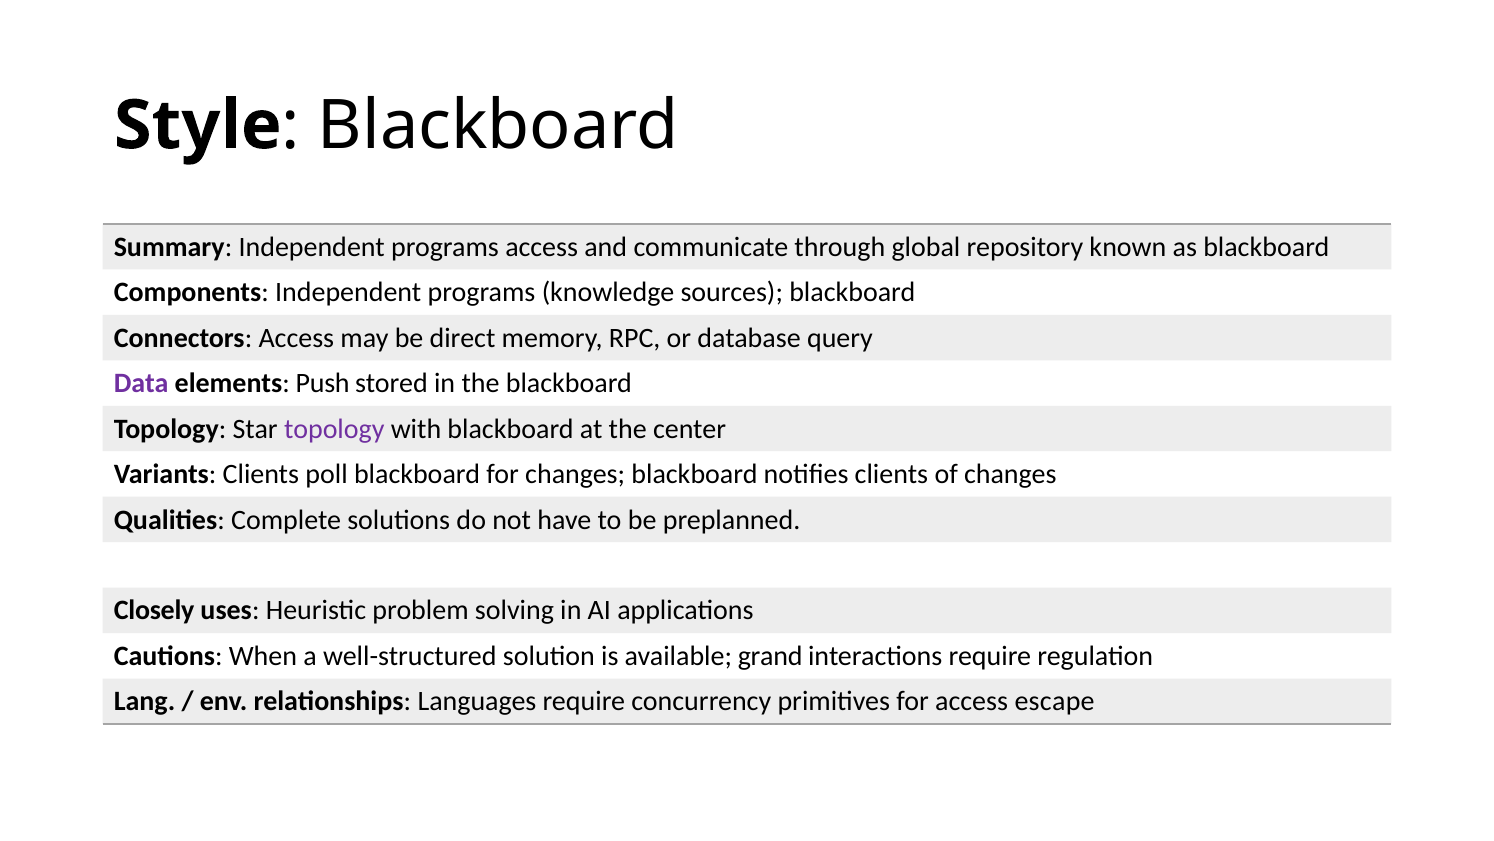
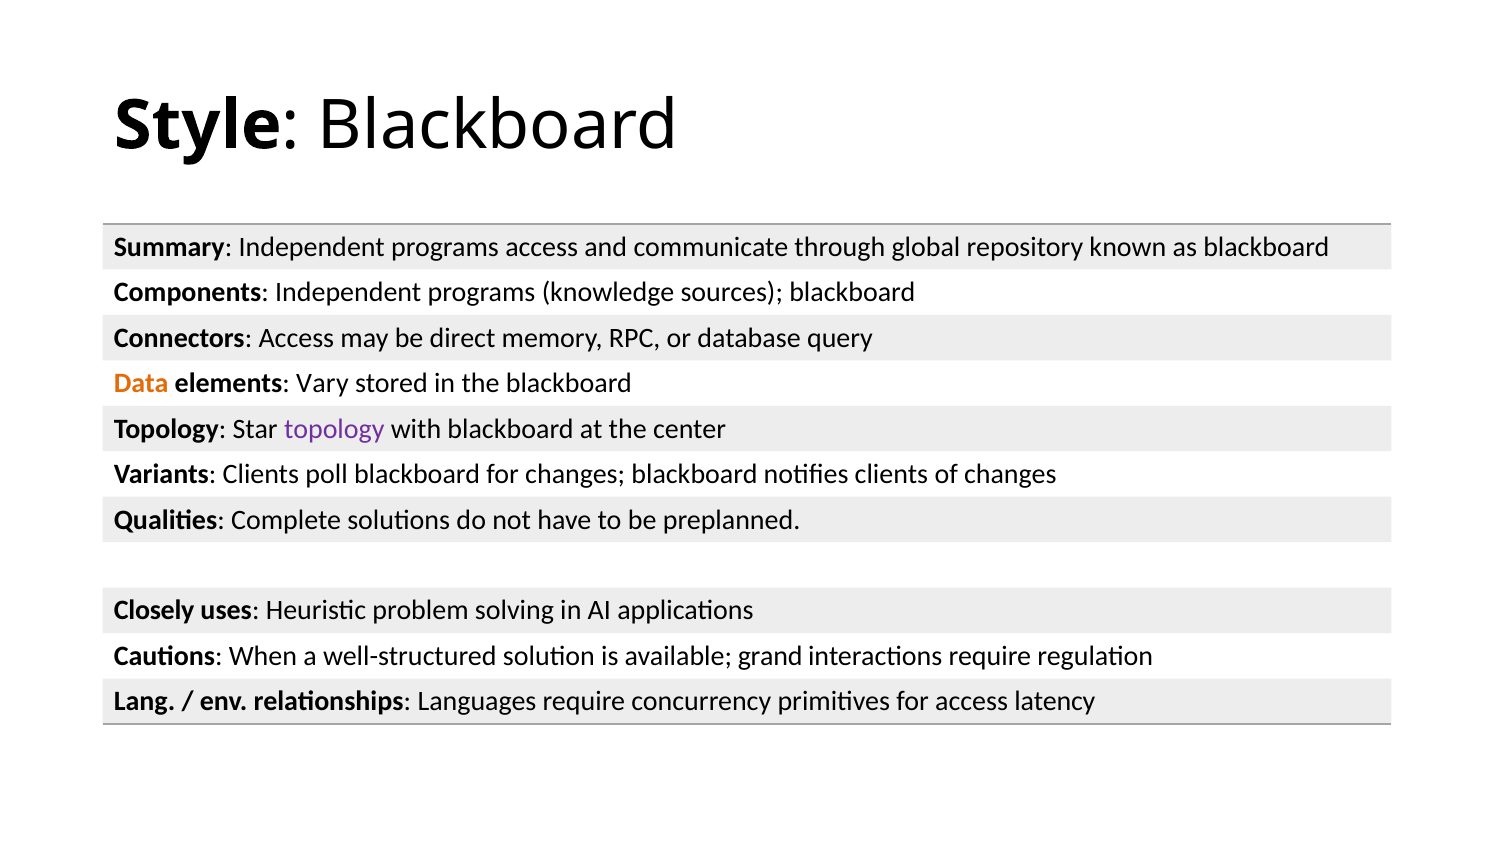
Data colour: purple -> orange (141, 383)
Push: Push -> Vary (322, 383)
escape: escape -> latency (1055, 701)
